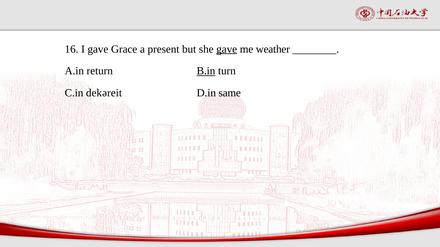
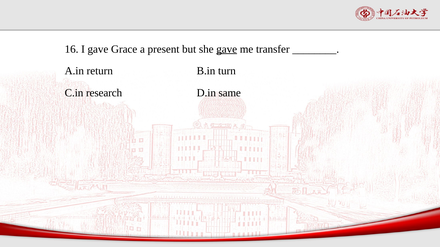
weather: weather -> transfer (273, 49)
B.in underline: present -> none (206, 71)
dekəreit: dekəreit -> research (104, 93)
